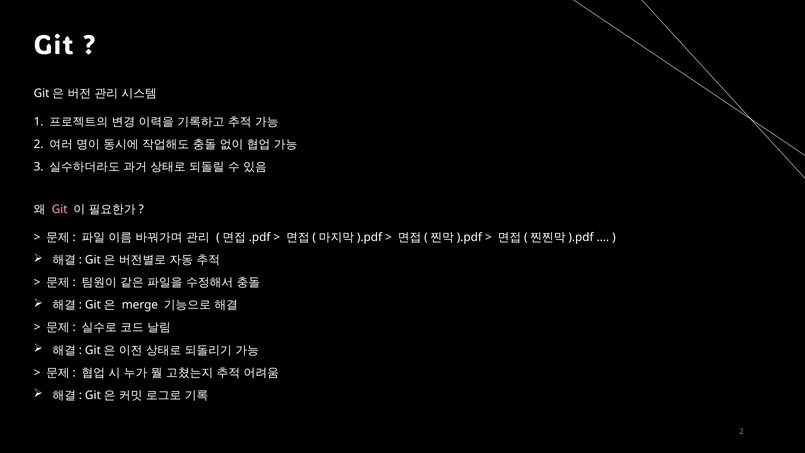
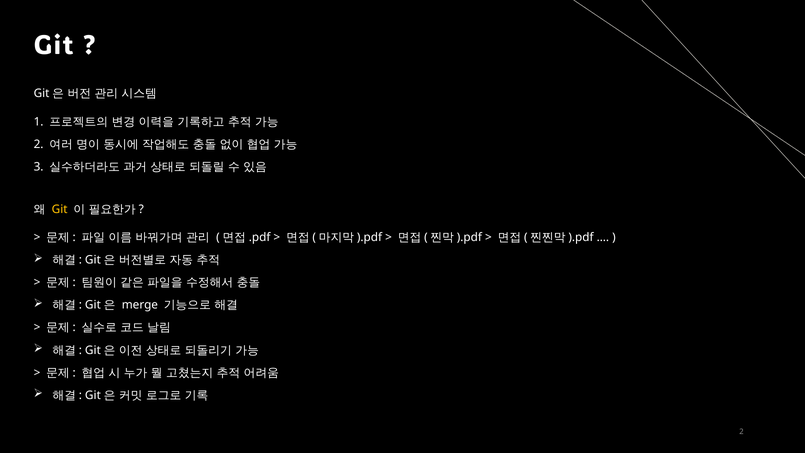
Git colour: pink -> yellow (60, 209)
